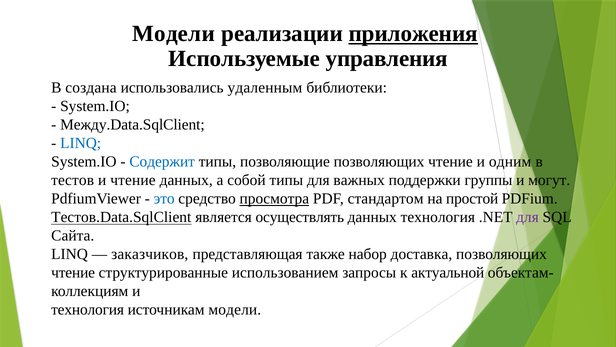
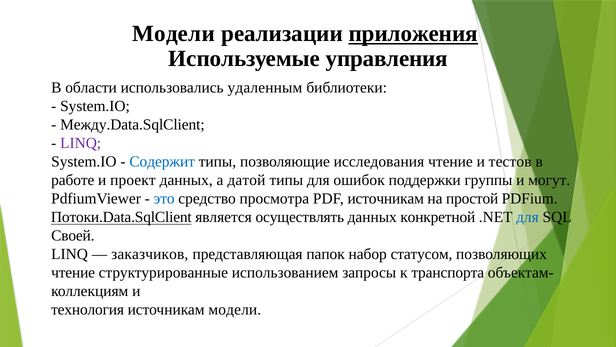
создана: создана -> области (91, 88)
LINQ colour: blue -> purple (81, 143)
позволяющие позволяющих: позволяющих -> исследования (379, 162)
одним: одним -> тестов (510, 162)
тестов: тестов -> работе (73, 180)
и чтение: чтение -> проект (133, 180)
собой: собой -> датой (246, 180)
важных: важных -> ошибок (359, 180)
просмотра underline: present -> none (274, 199)
PDF стандартом: стандартом -> источникам (386, 199)
Тестов.Data.SqlClient: Тестов.Data.SqlClient -> Потоки.Data.SqlClient (121, 217)
данных технология: технология -> конкретной (438, 217)
для colour: purple -> blue (527, 217)
Сайта: Сайта -> Своей (73, 236)
также: также -> папок (326, 254)
доставка: доставка -> статусом (422, 254)
актуальной: актуальной -> транспорта (448, 272)
